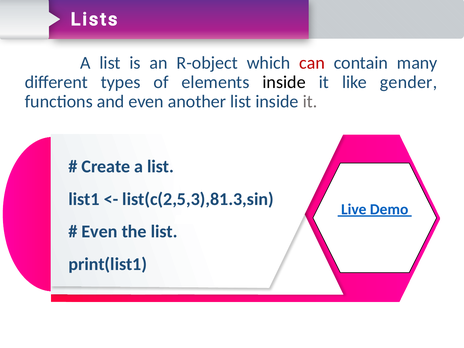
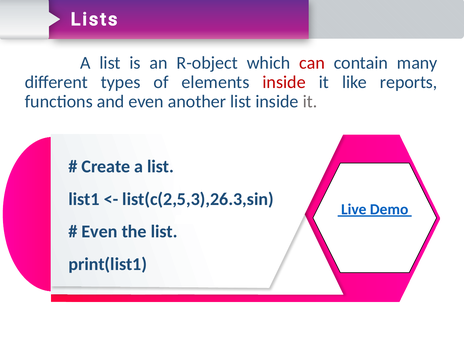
inside colour: black -> red (284, 82)
gender: gender -> reports (409, 82)
list(c(2,5,3),81.3,sin: list(c(2,5,3),81.3,sin -> list(c(2,5,3),26.3,sin (198, 199)
